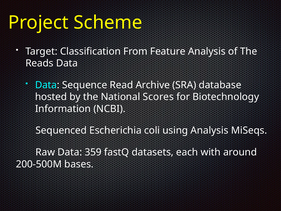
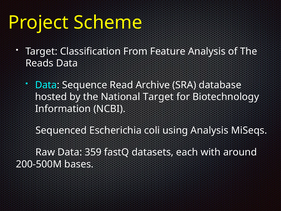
National Scores: Scores -> Target (158, 97)
